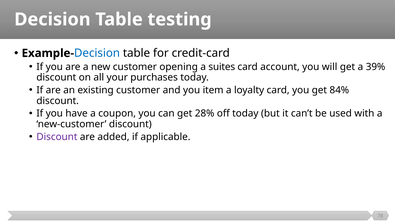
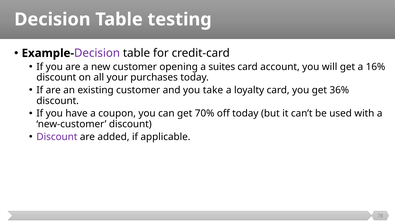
Decision colour: blue -> purple (97, 53)
39%: 39% -> 16% (376, 67)
item: item -> take (213, 90)
84%: 84% -> 36% (339, 90)
28%: 28% -> 70% (205, 114)
